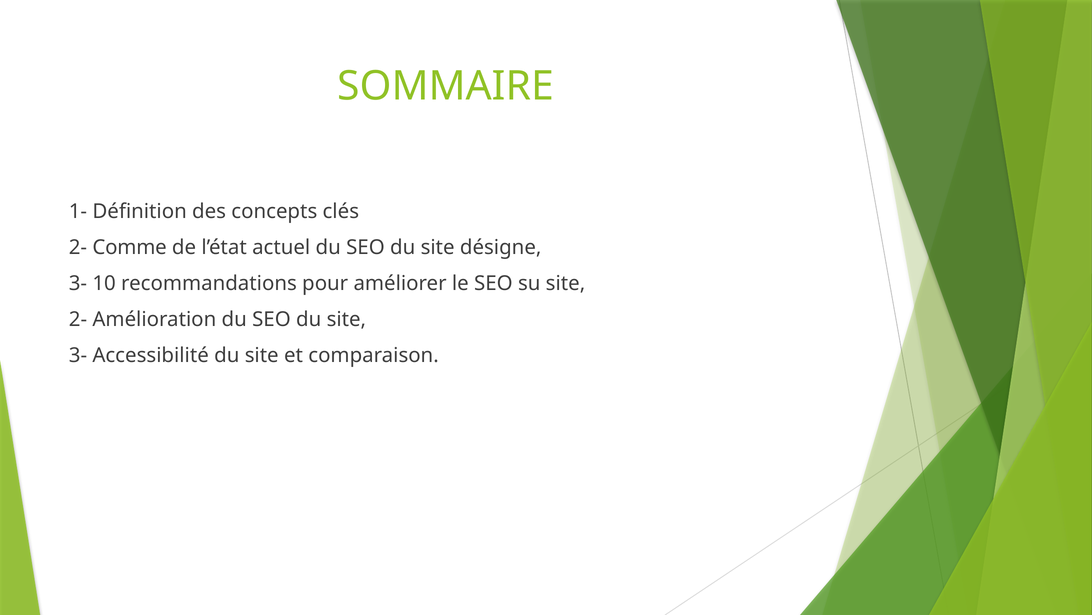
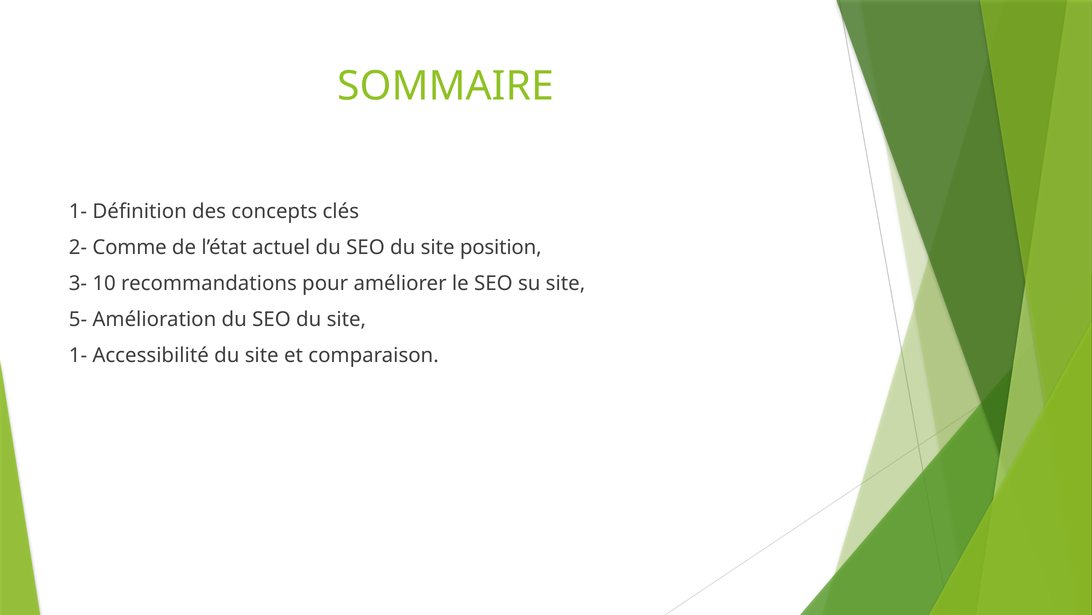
désigne: désigne -> position (501, 247)
2-: 2- -> 5- (78, 319)
3-: 3- -> 1- (78, 355)
